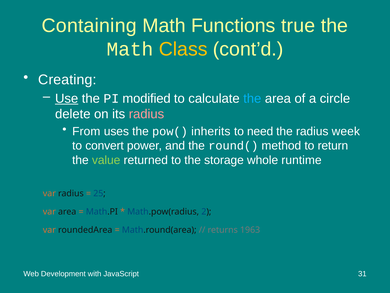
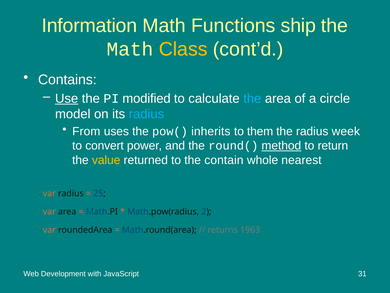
Containing: Containing -> Information (89, 26)
true: true -> ship (298, 26)
Creating: Creating -> Contains (67, 80)
delete: delete -> model (73, 114)
radius colour: pink -> light blue (146, 114)
need: need -> them (260, 131)
method underline: none -> present (281, 146)
value colour: light green -> yellow (106, 160)
storage: storage -> contain (224, 160)
runtime: runtime -> nearest (301, 160)
